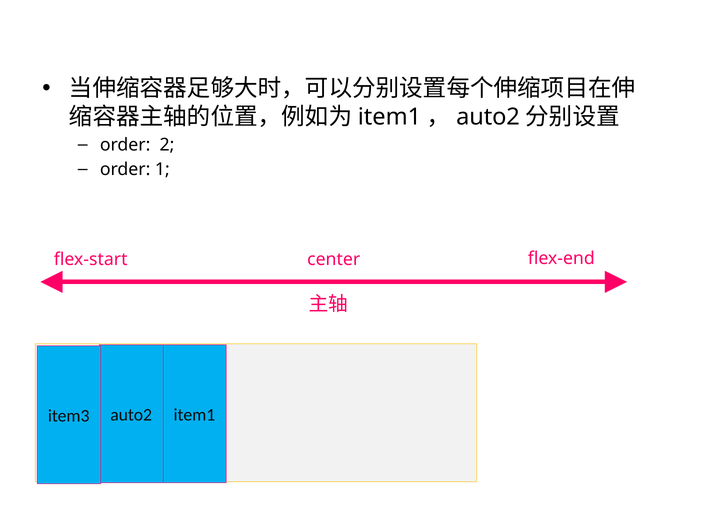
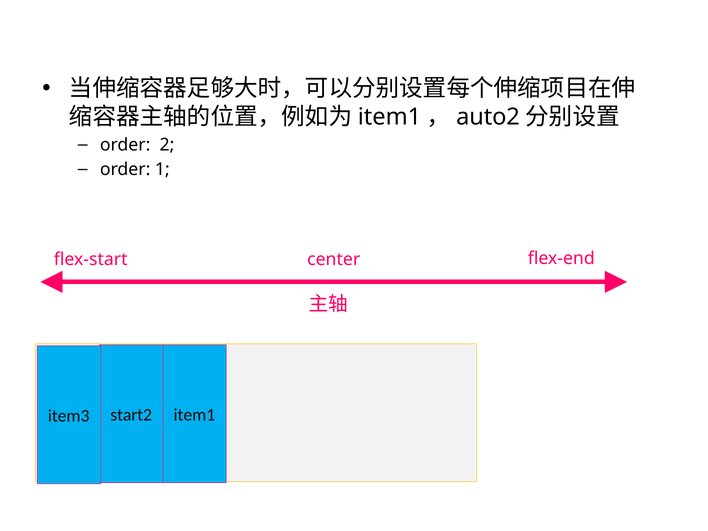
auto2: auto2 -> start2 (131, 415)
